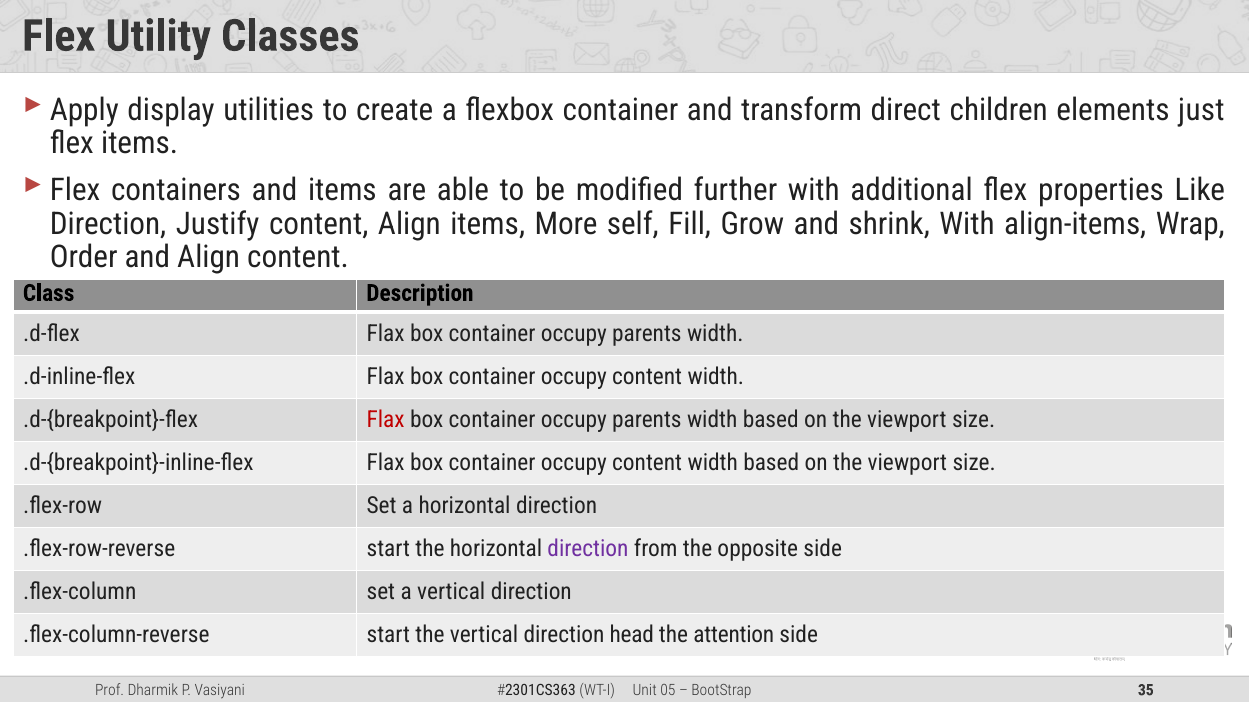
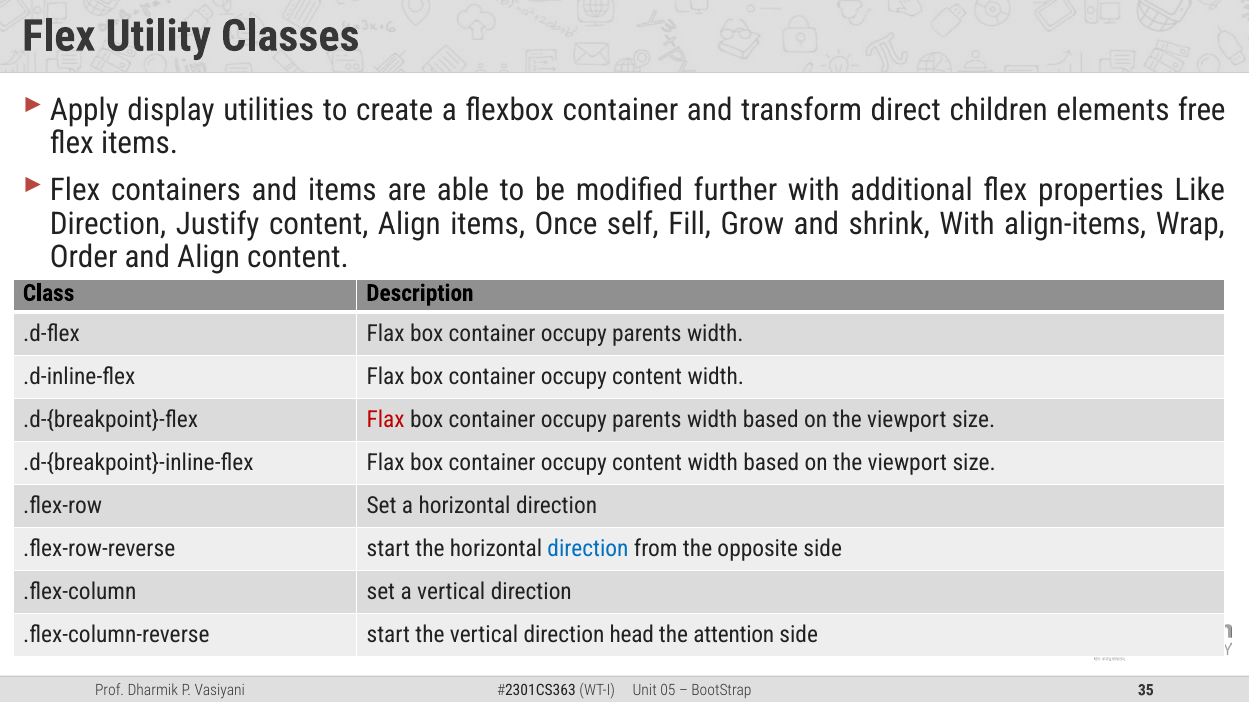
just: just -> free (1202, 110)
More: More -> Once (566, 224)
direction colour: purple -> blue (588, 550)
